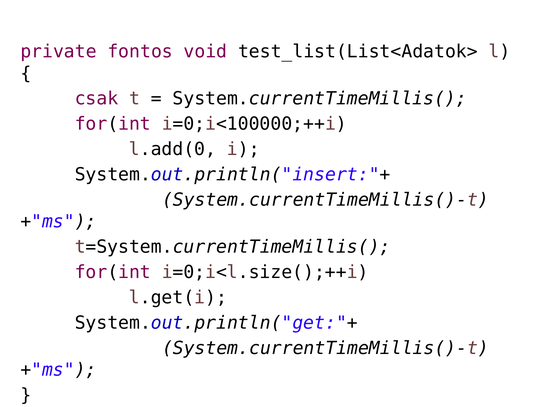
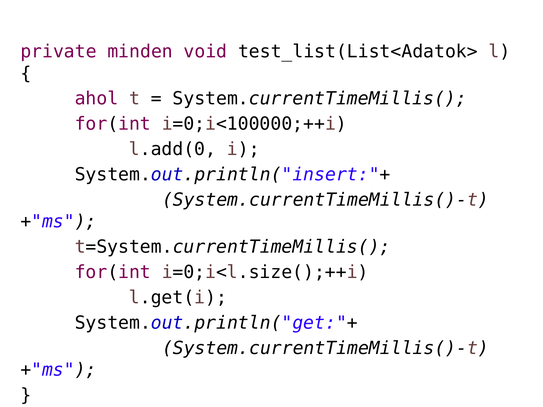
fontos: fontos -> minden (140, 52)
csak: csak -> ahol (96, 99)
